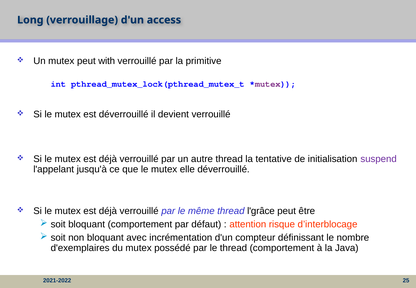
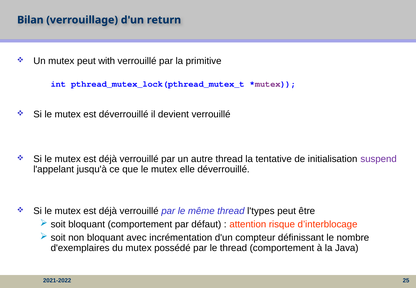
Long: Long -> Bilan (30, 20)
access: access -> return (164, 20)
l'grâce: l'grâce -> l'types (261, 211)
